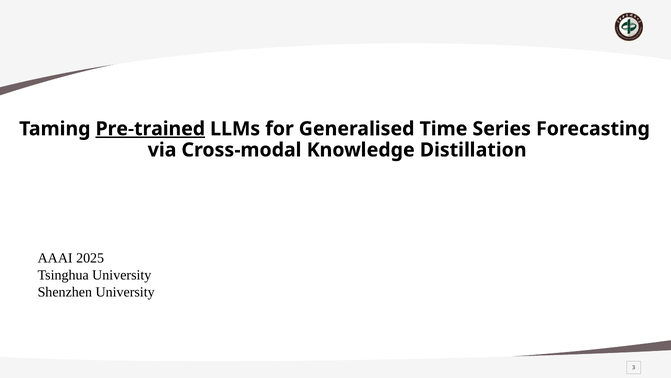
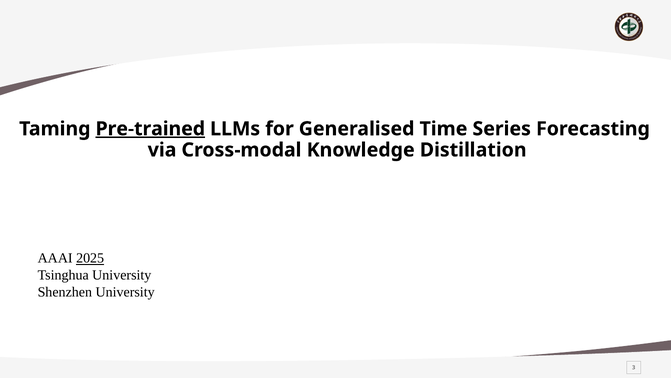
2025 underline: none -> present (90, 258)
